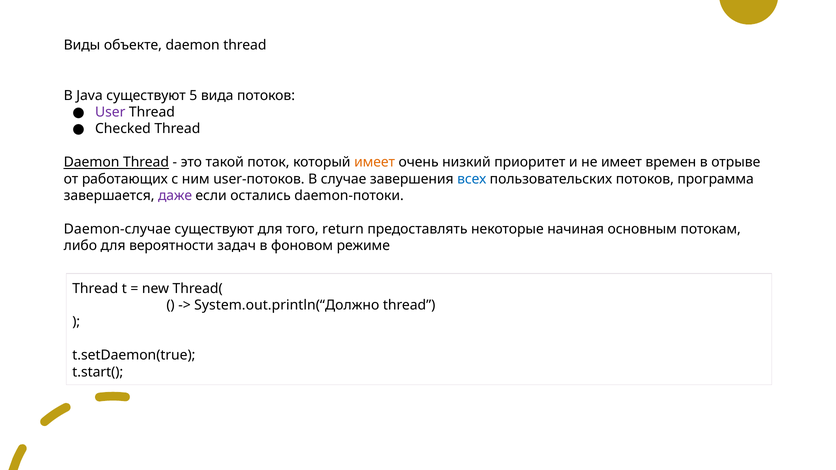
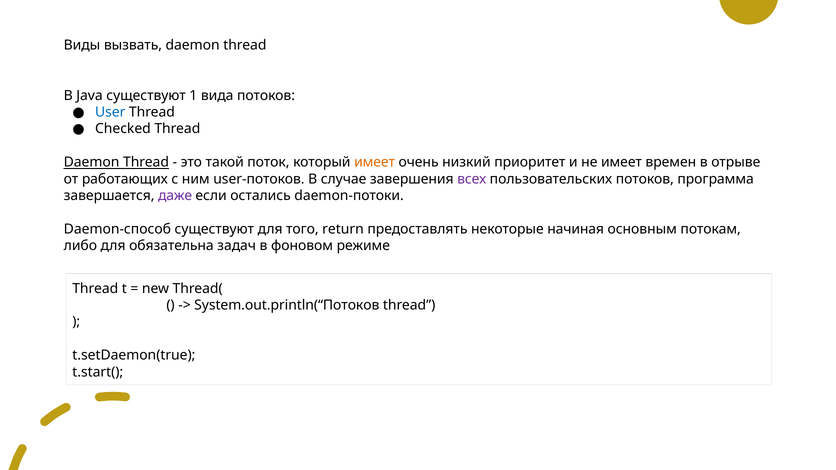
объекте: объекте -> вызвать (133, 45)
5: 5 -> 1 (193, 95)
User colour: purple -> blue (110, 112)
всех colour: blue -> purple (472, 179)
Daemon-случае: Daemon-случае -> Daemon-способ (117, 229)
вероятности: вероятности -> обязательна (171, 246)
System.out.println(“Должно: System.out.println(“Должно -> System.out.println(“Потоков (287, 305)
